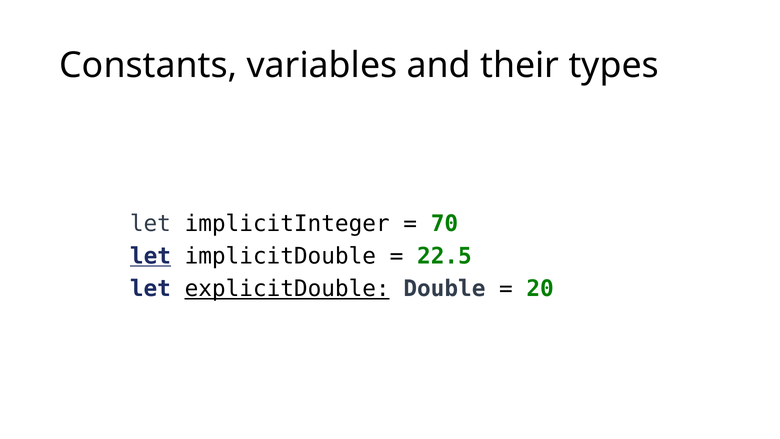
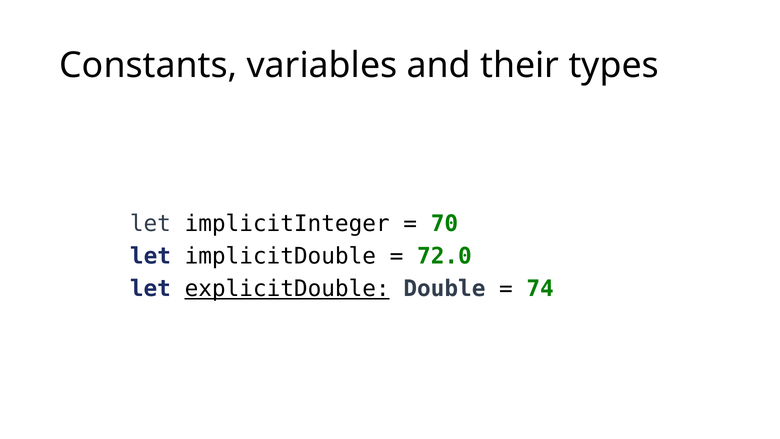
let underline: present -> none (150, 256)
22.5: 22.5 -> 72.0 (444, 256)
20: 20 -> 74 (540, 289)
